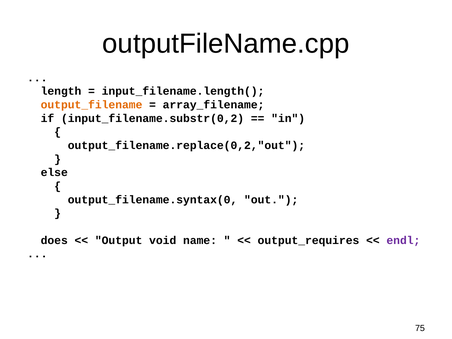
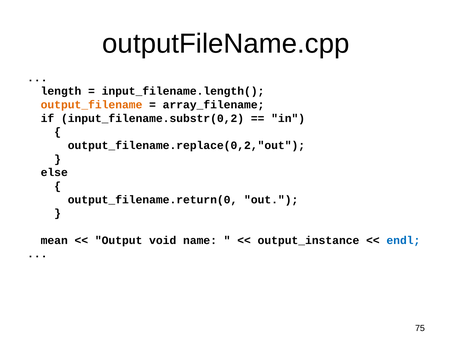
output_filename.syntax(0: output_filename.syntax(0 -> output_filename.return(0 (153, 200)
does: does -> mean (54, 240)
output_requires: output_requires -> output_instance (308, 240)
endl colour: purple -> blue (403, 240)
